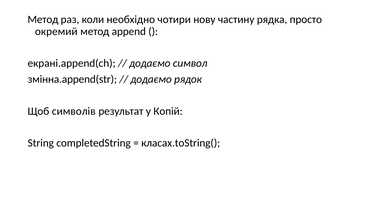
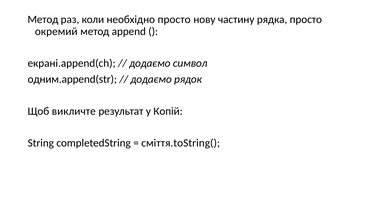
необхідно чотири: чотири -> просто (174, 19)
змінна.append(str: змінна.append(str -> одним.append(str (72, 79)
символів: символів -> викличте (74, 111)
класах.toString(: класах.toString( -> сміття.toString( (181, 143)
